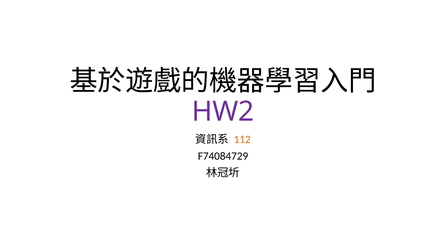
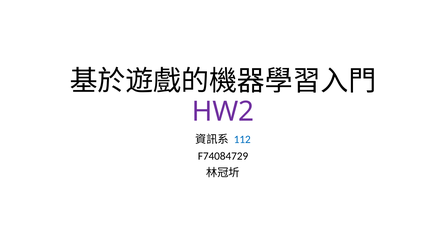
112 colour: orange -> blue (242, 139)
